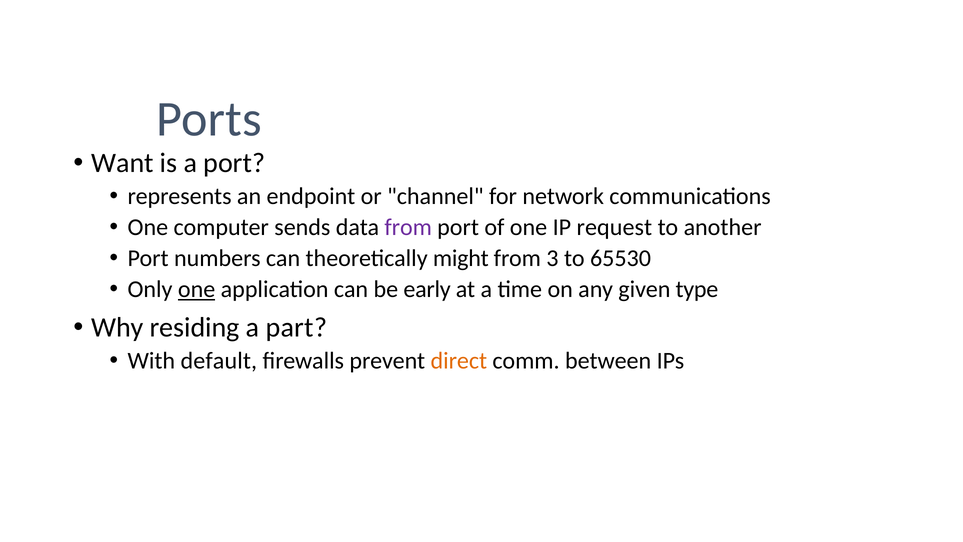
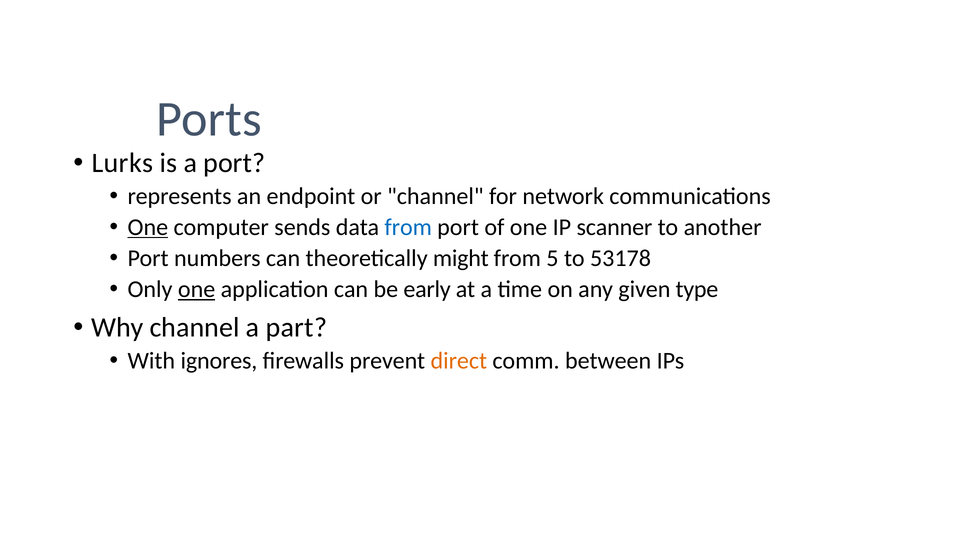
Want: Want -> Lurks (122, 163)
One underline: none -> present (148, 227)
from colour: purple -> blue (408, 227)
request: request -> scanner (614, 227)
3: 3 -> 5 (552, 258)
65530: 65530 -> 53178 (621, 258)
Why residing: residing -> channel (195, 327)
default: default -> ignores (219, 360)
